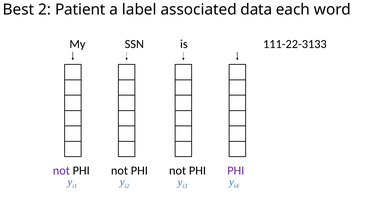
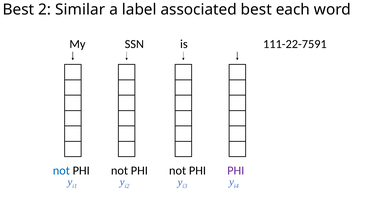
Patient: Patient -> Similar (80, 10)
associated data: data -> best (256, 10)
111-22-3133: 111-22-3133 -> 111-22-7591 (295, 44)
not colour: purple -> blue (61, 171)
